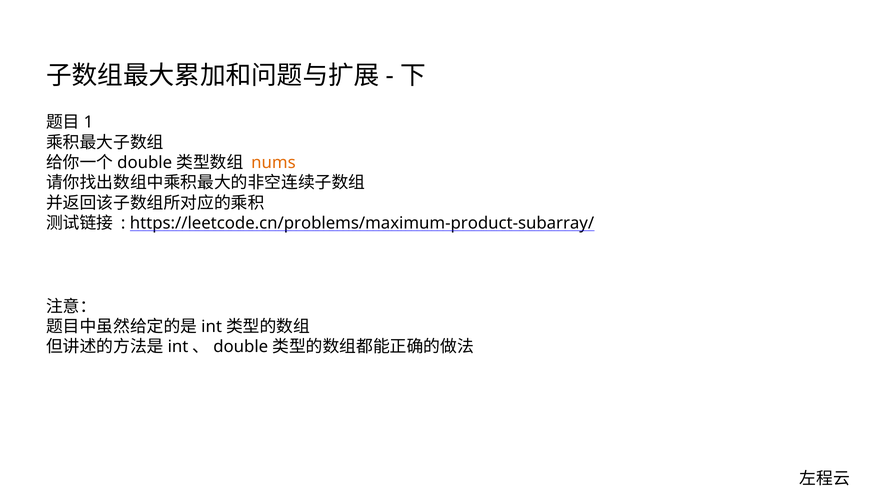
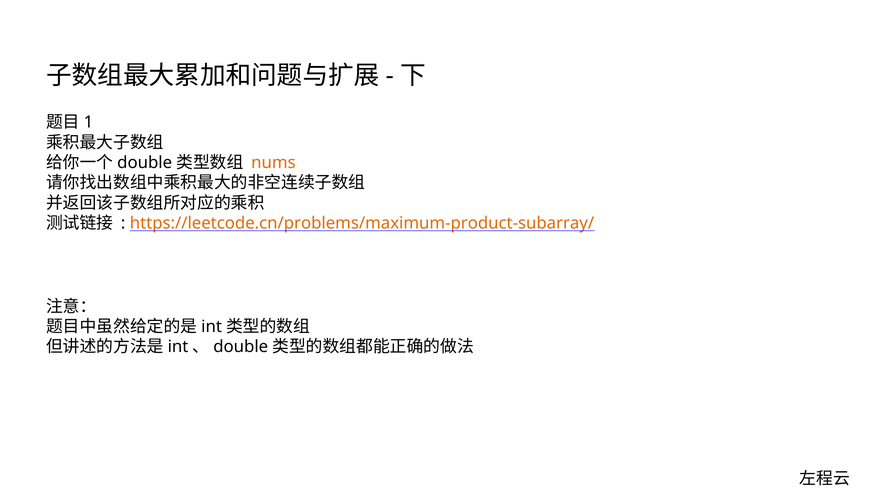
https://leetcode.cn/problems/maximum-product-subarray/ colour: black -> orange (362, 223)
